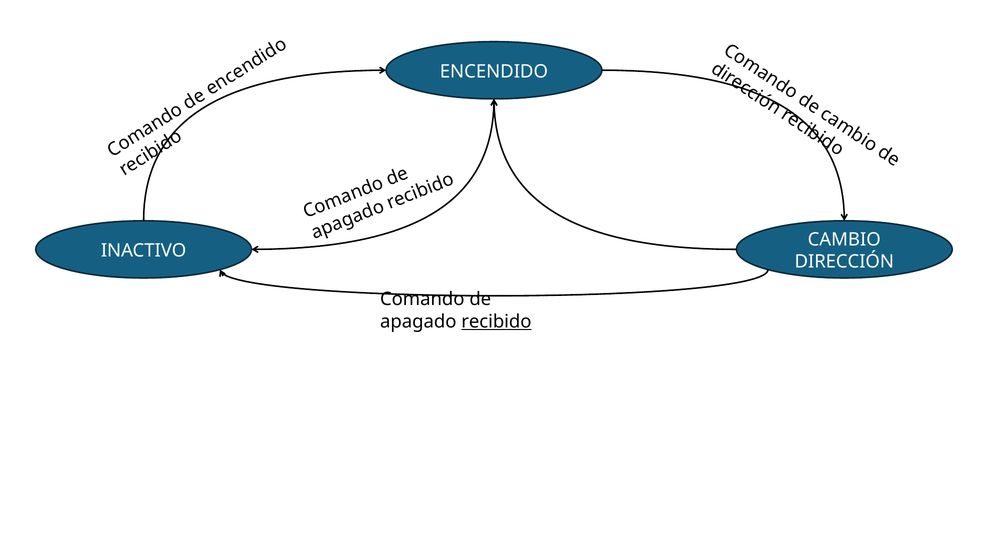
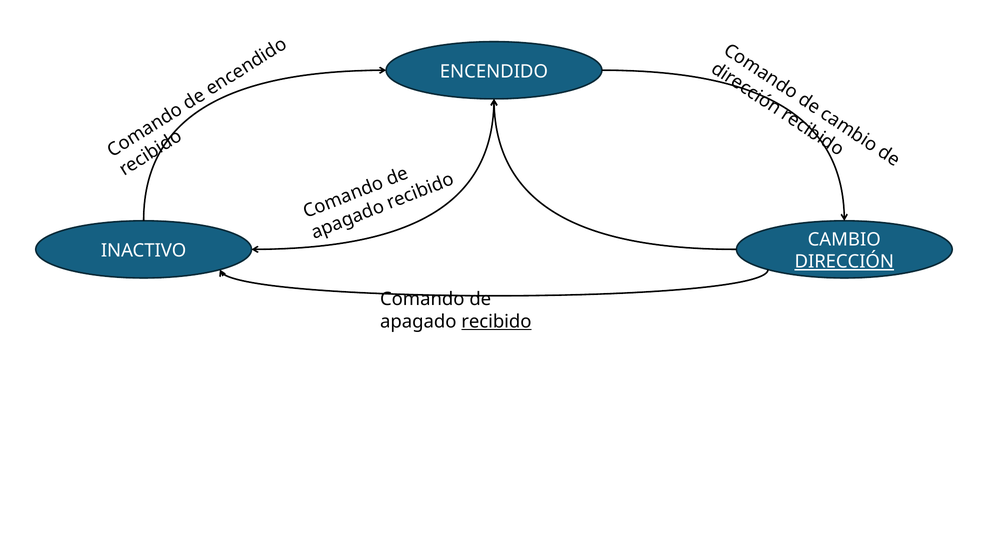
DIRECCIÓN underline: none -> present (844, 262)
